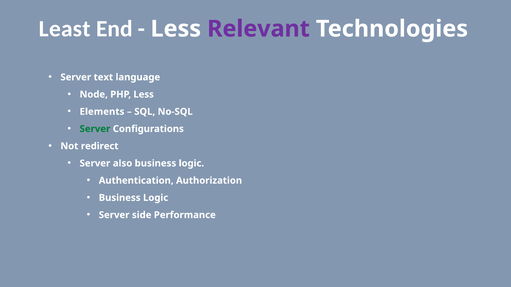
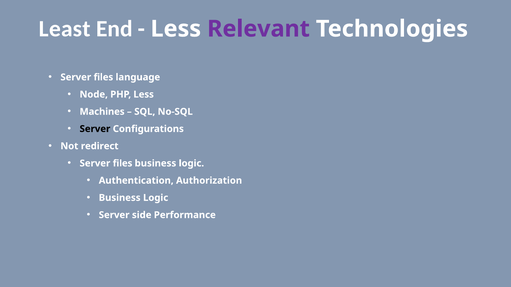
text: text -> files (103, 77)
Elements: Elements -> Machines (102, 112)
Server colour: green -> black (95, 129)
also: also -> files (123, 164)
